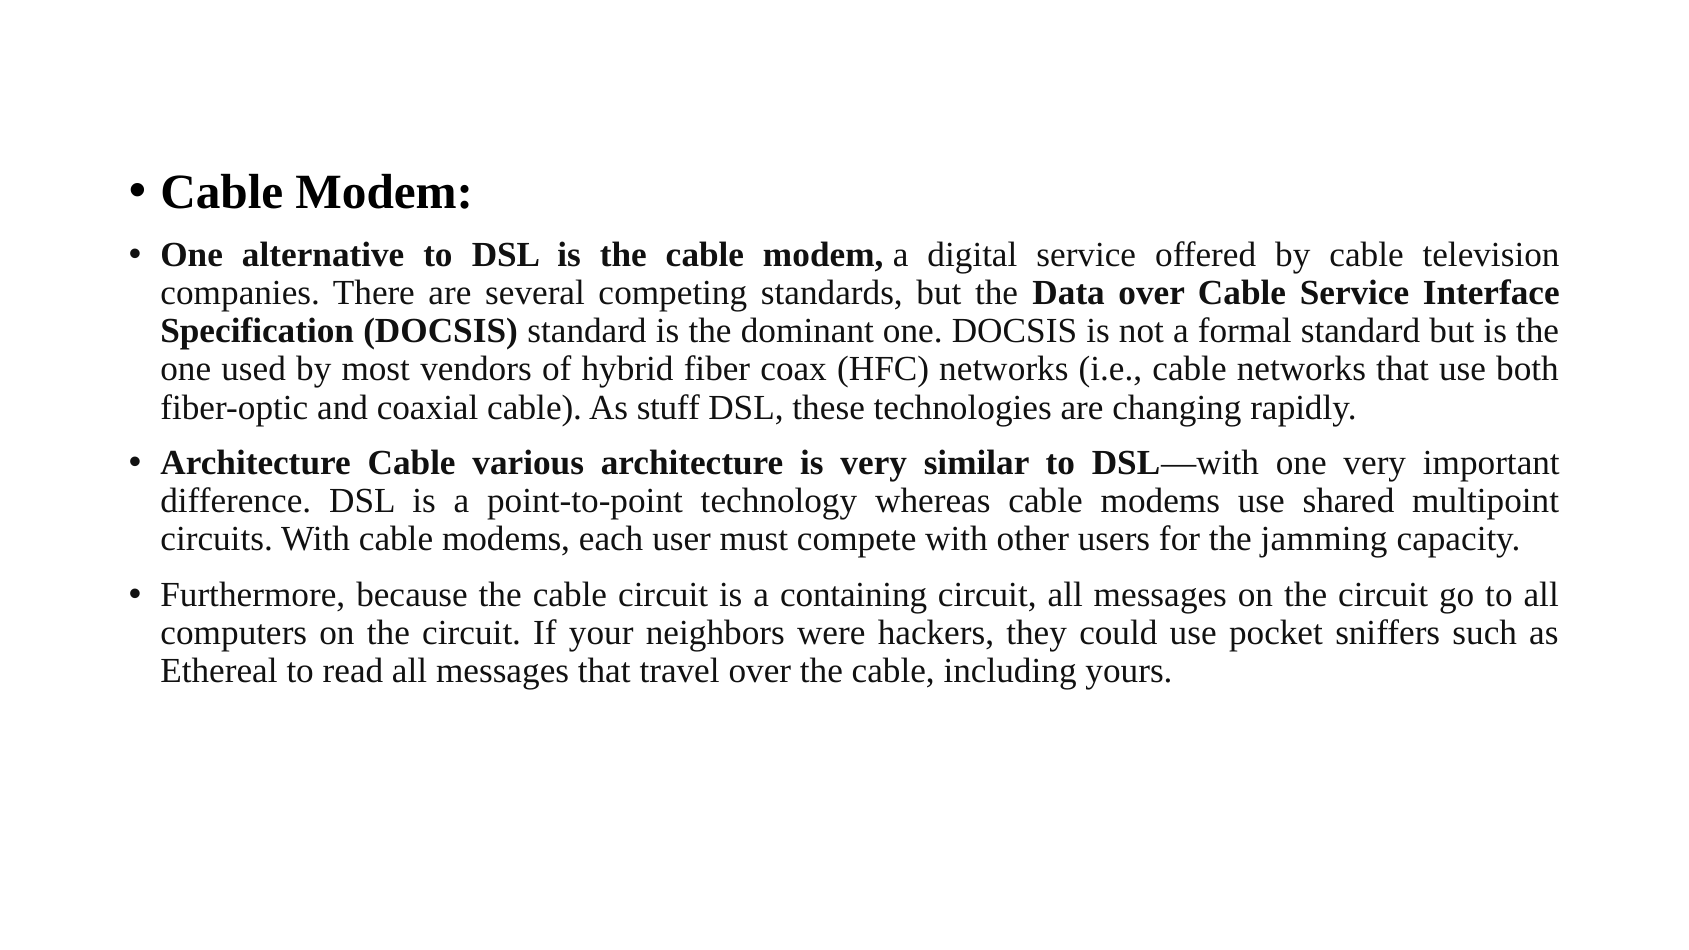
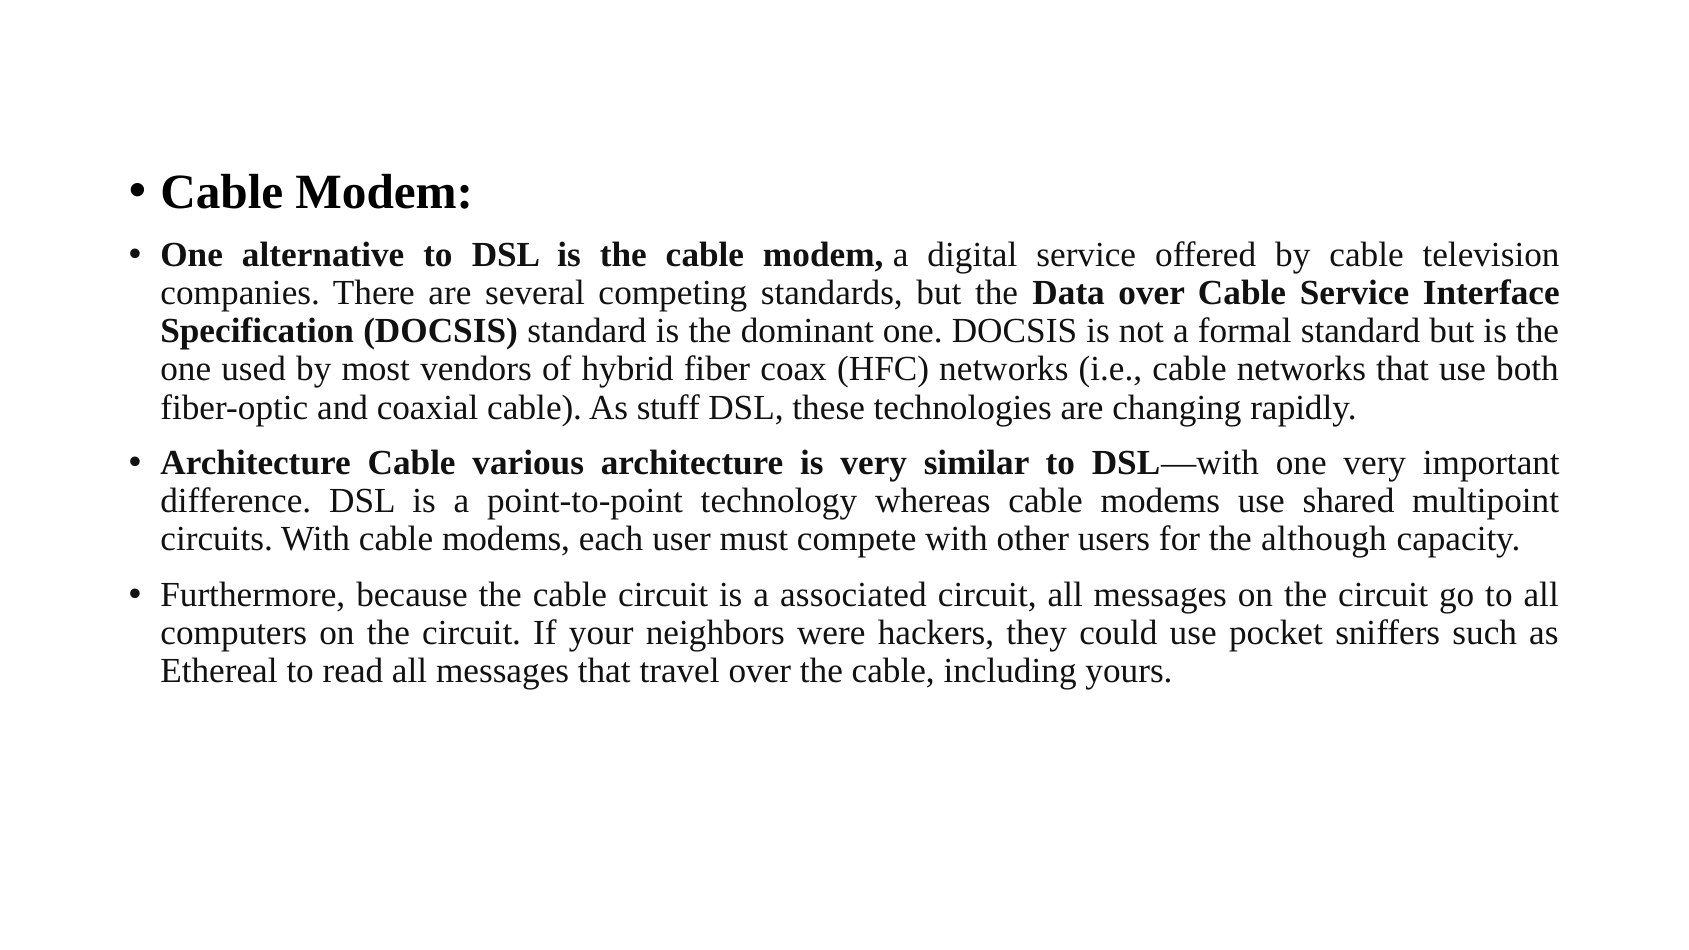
jamming: jamming -> although (1324, 539)
containing: containing -> associated (853, 595)
